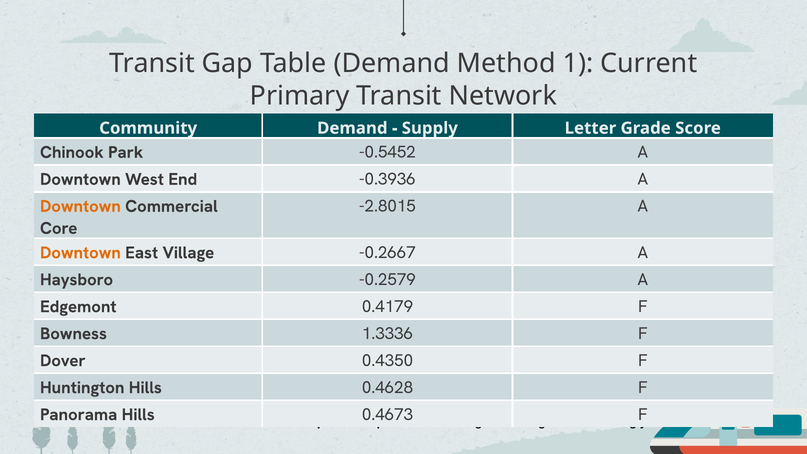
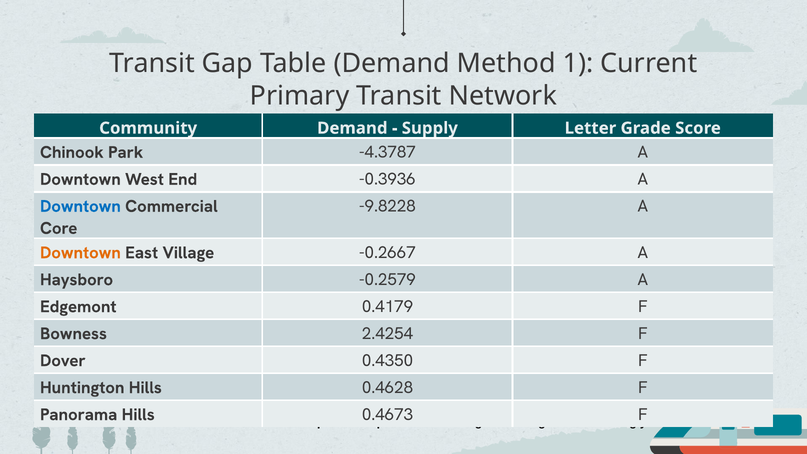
-0.5452: -0.5452 -> -4.3787 (387, 152)
Downtown colour: orange -> blue (80, 206)
-2.8015: -2.8015 -> -9.8228 (387, 206)
1.3336: 1.3336 -> 2.4254 (387, 334)
